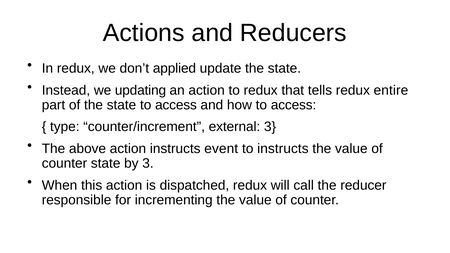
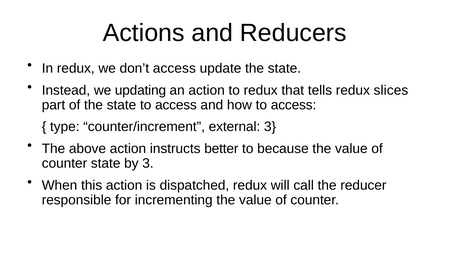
don’t applied: applied -> access (174, 68)
entire: entire -> slices (391, 90)
event: event -> better (221, 149)
to instructs: instructs -> because (283, 149)
